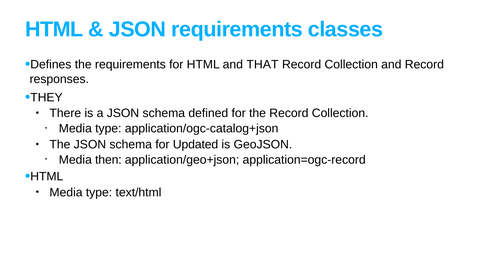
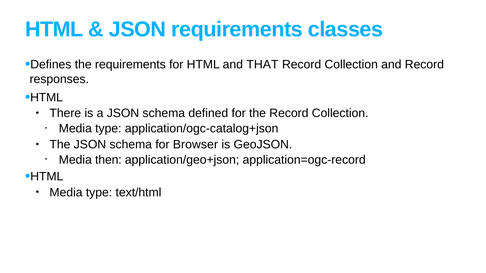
THEY: THEY -> HTML (47, 98)
Updated: Updated -> Browser (195, 145)
